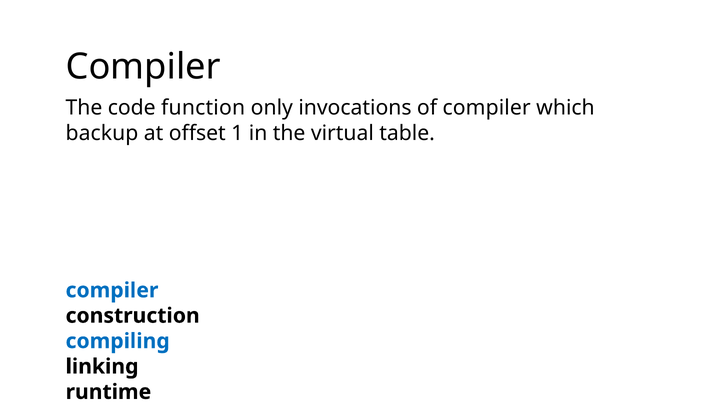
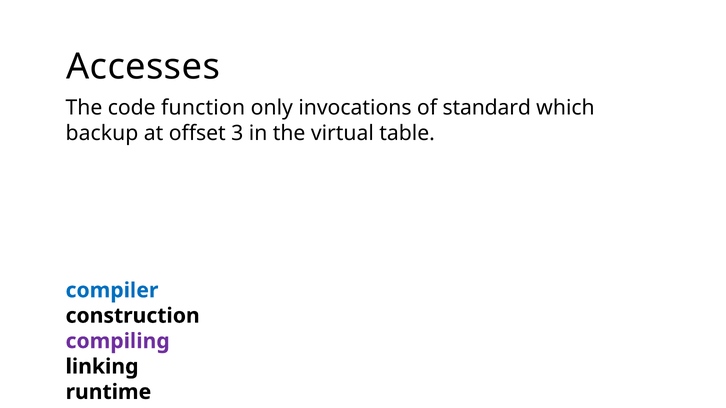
Compiler: Compiler -> Accesses (143, 67)
of compiler: compiler -> standard (487, 108)
1: 1 -> 3 (237, 133)
compiling colour: blue -> purple (118, 341)
